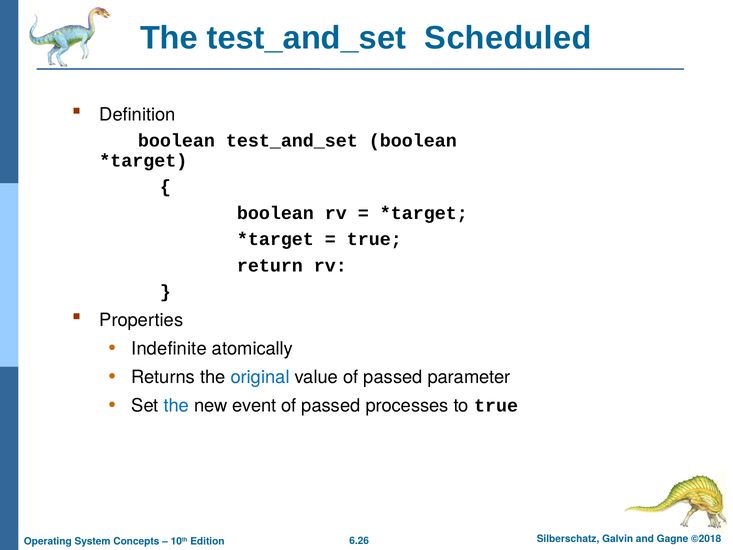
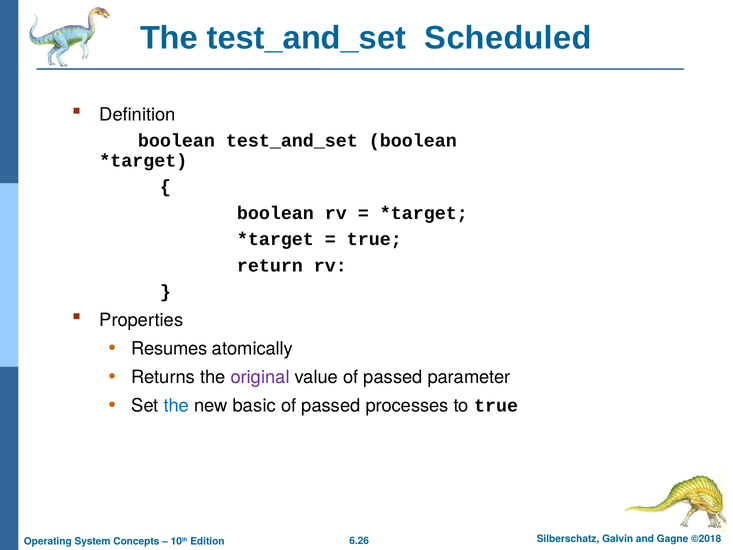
Indefinite: Indefinite -> Resumes (169, 349)
original colour: blue -> purple (260, 377)
event: event -> basic (254, 405)
